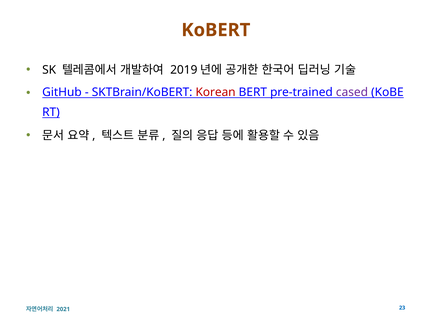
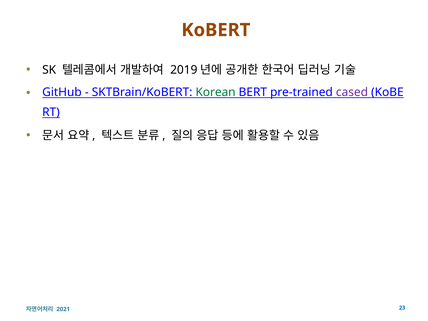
Korean colour: red -> green (216, 92)
